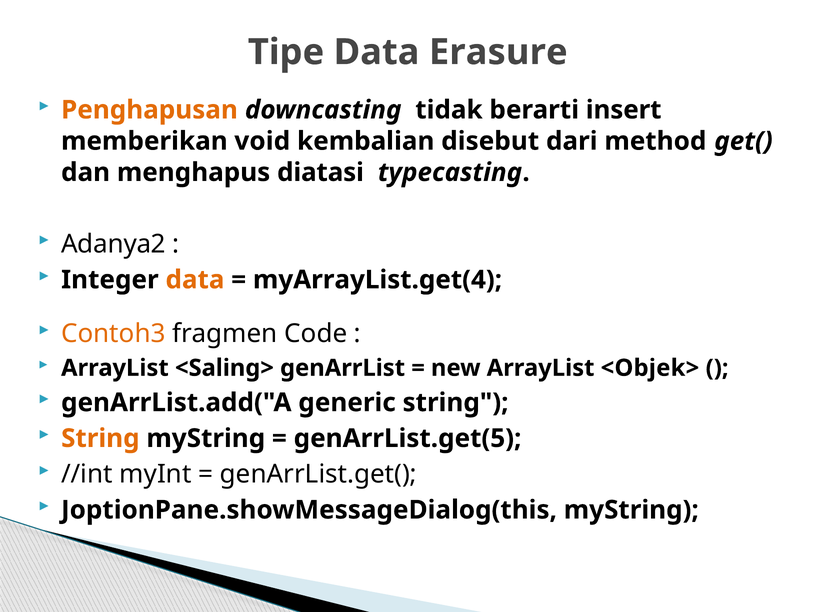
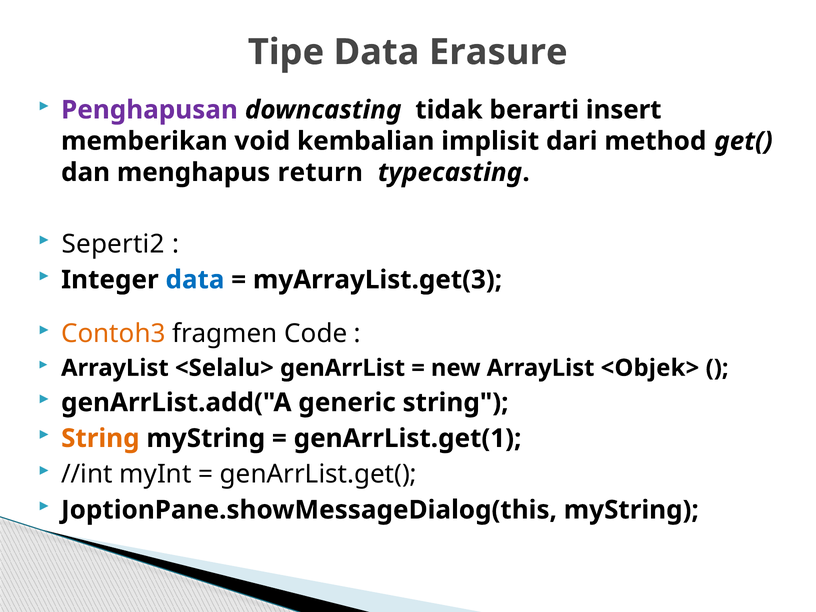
Penghapusan colour: orange -> purple (149, 110)
disebut: disebut -> implisit (490, 141)
diatasi: diatasi -> return (320, 172)
Adanya2: Adanya2 -> Seperti2 (113, 244)
data colour: orange -> blue (195, 280)
myArrayList.get(4: myArrayList.get(4 -> myArrayList.get(3 (378, 280)
<Saling>: <Saling> -> <Selalu> (224, 368)
genArrList.get(5: genArrList.get(5 -> genArrList.get(1 (408, 438)
